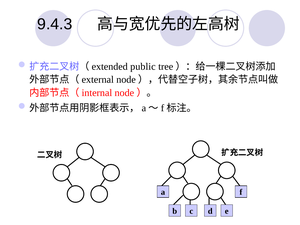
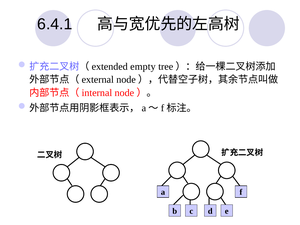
9.4.3: 9.4.3 -> 6.4.1 (55, 24)
public: public -> empty (143, 66)
